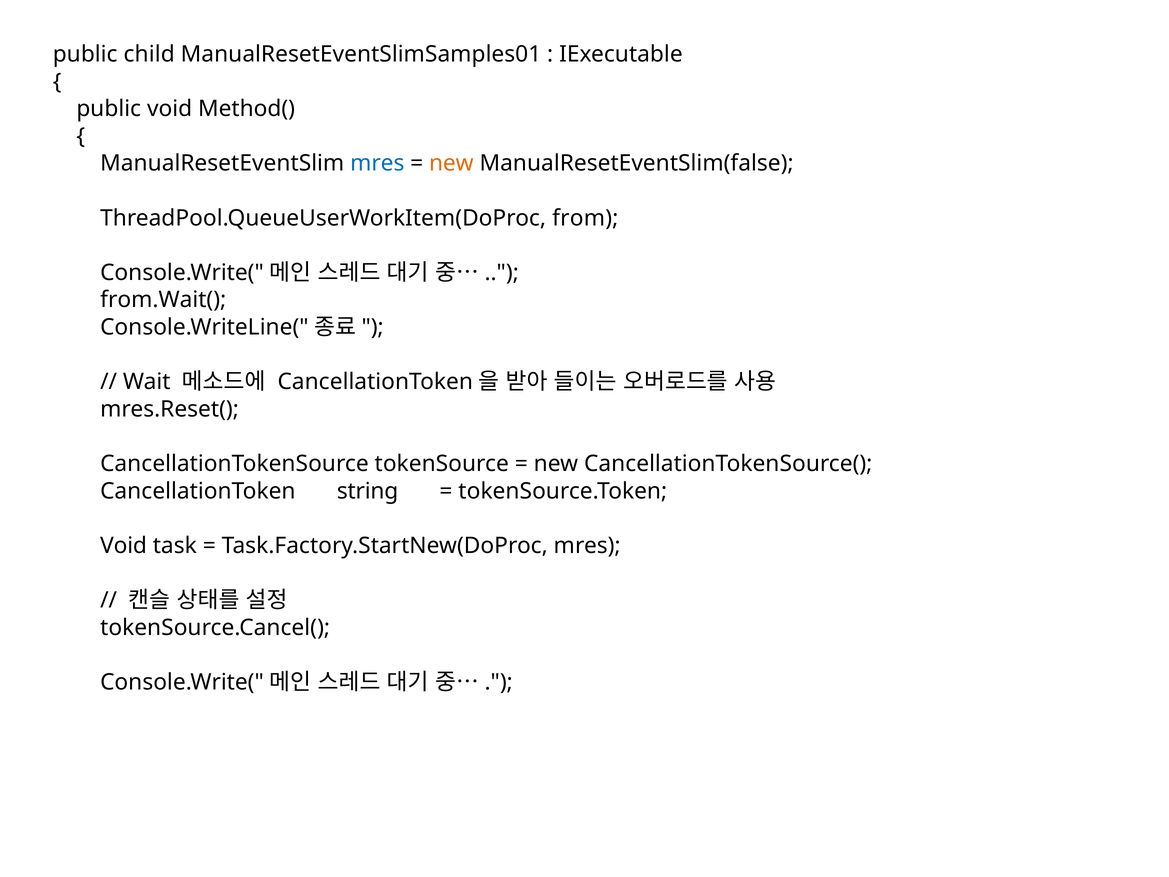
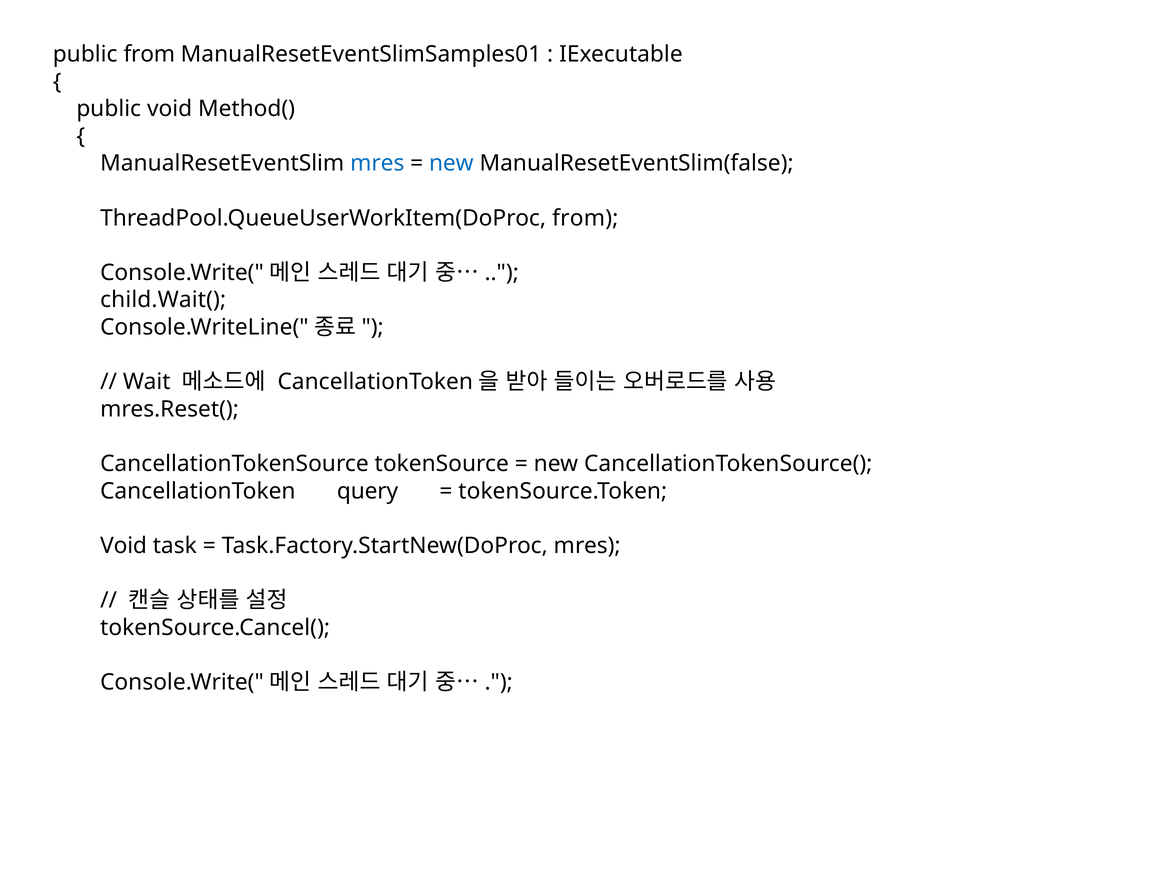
public child: child -> from (149, 54)
new colour: orange -> blue (451, 163)
from.Wait(: from.Wait( -> child.Wait( (163, 300)
string: string -> query (368, 491)
